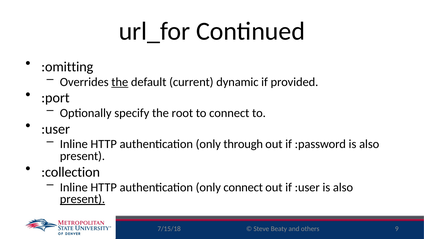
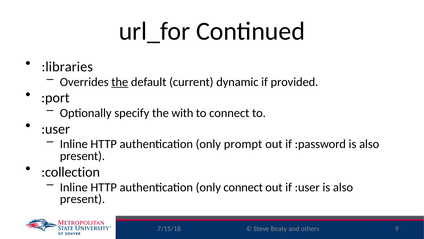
:omitting: :omitting -> :libraries (67, 67)
root: root -> with (182, 113)
through: through -> prompt (243, 144)
present underline: present -> none (82, 199)
